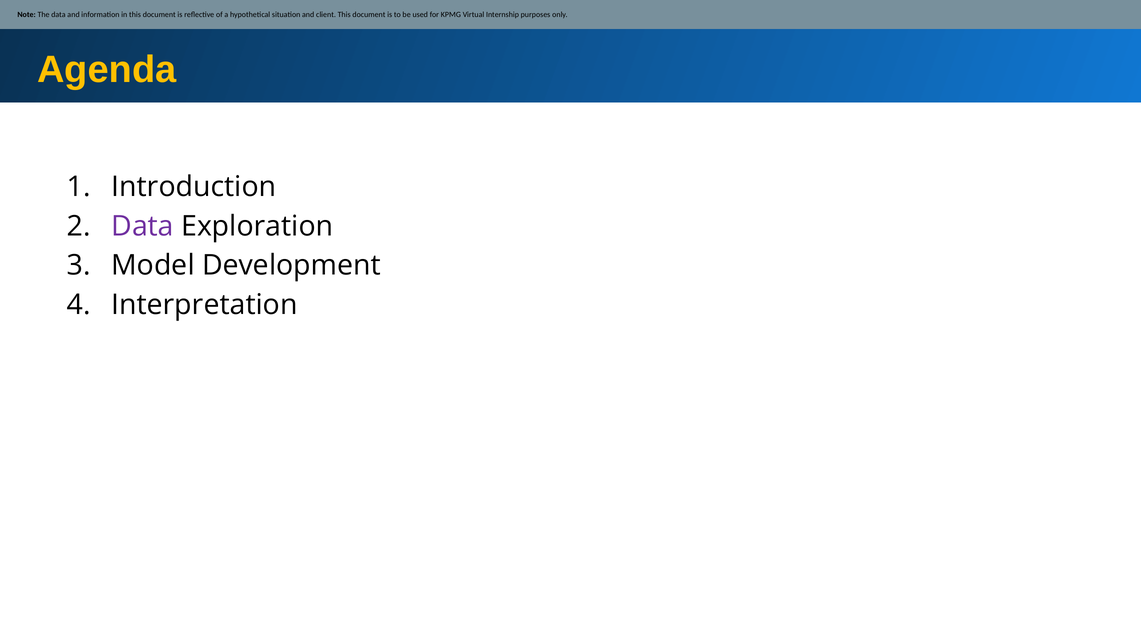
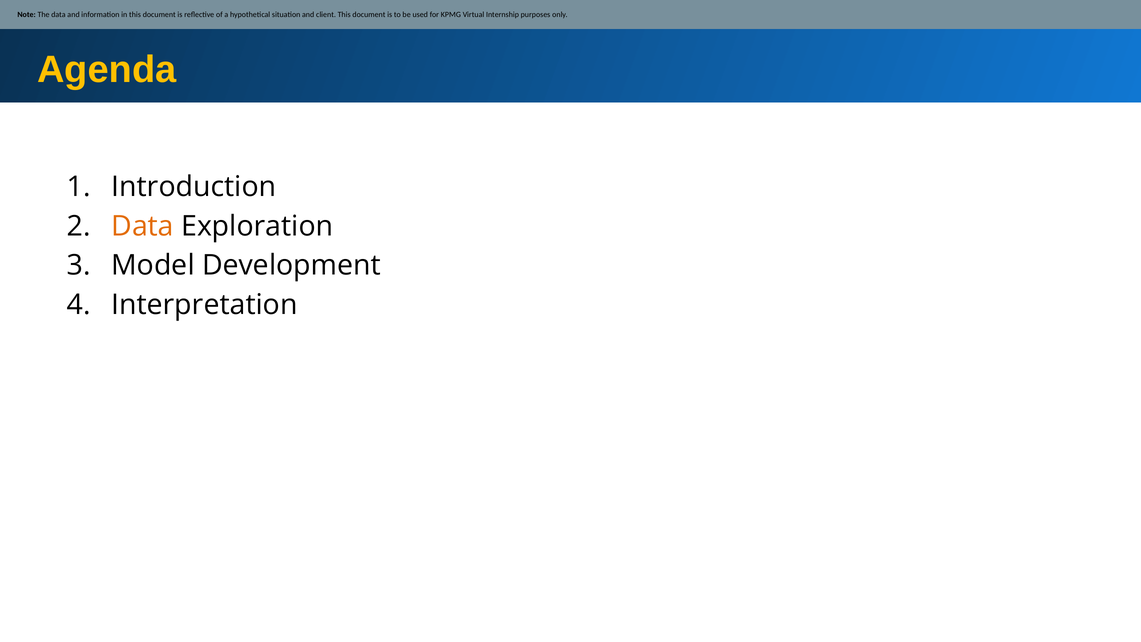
Data colour: purple -> orange (143, 226)
